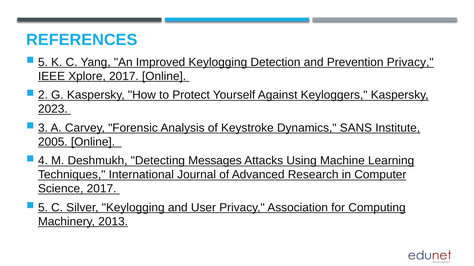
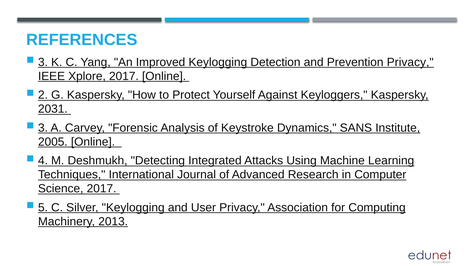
5: 5 -> 3 (43, 62)
2023: 2023 -> 2031 (53, 109)
Messages: Messages -> Integrated (215, 161)
